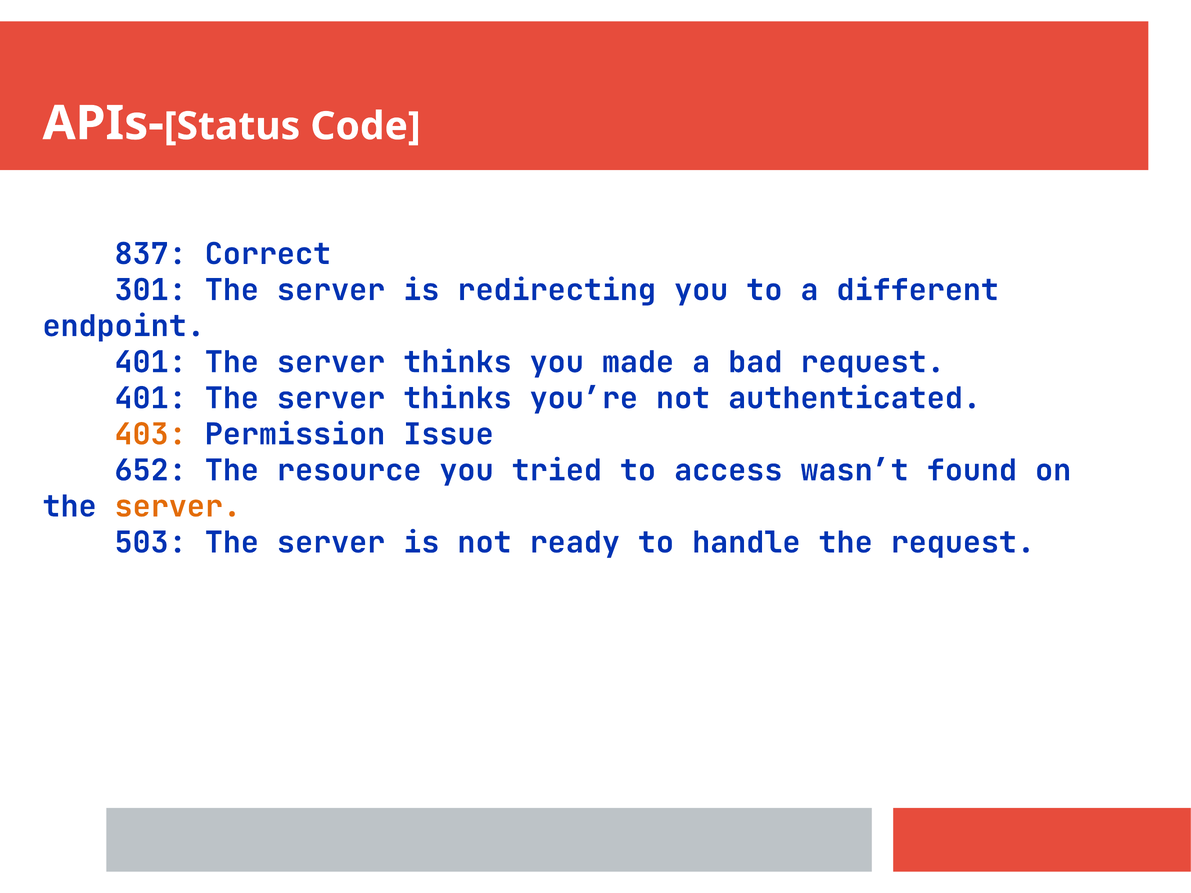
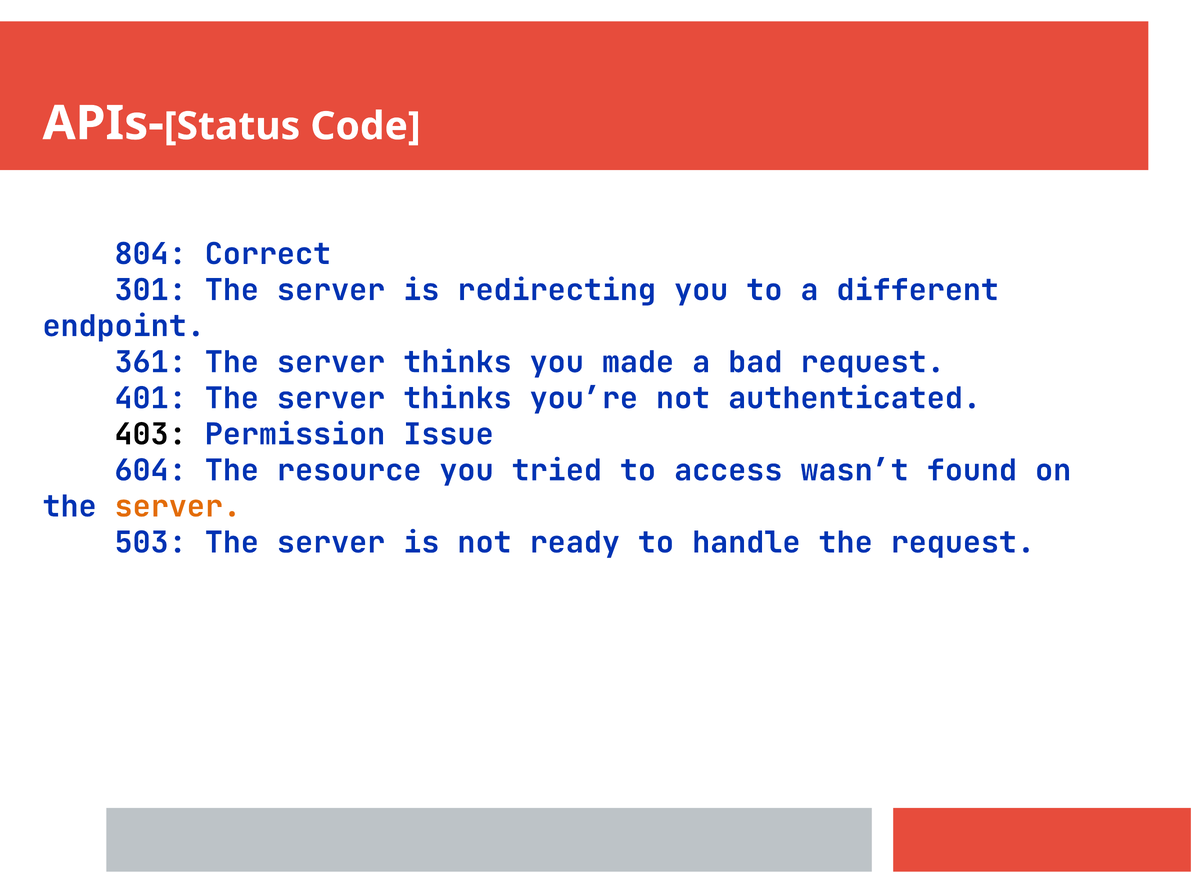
837: 837 -> 804 (151, 254)
401: 401 -> 361 (151, 362)
403 colour: orange -> black (151, 434)
652: 652 -> 604 (151, 470)
